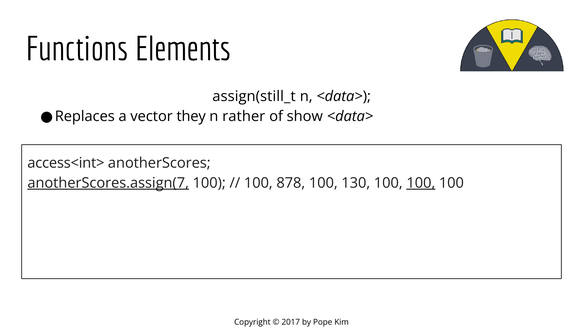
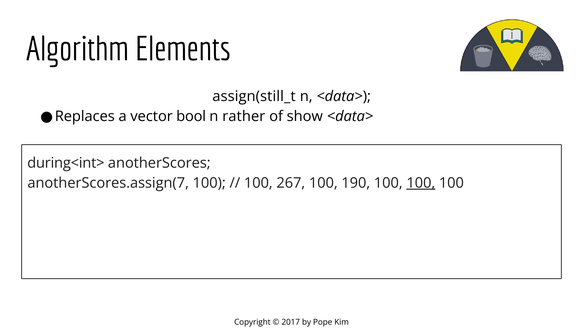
Functions: Functions -> Algorithm (77, 49)
they: they -> bool (191, 116)
access<int>: access<int> -> during<int> (66, 163)
anotherScores.assign(7 underline: present -> none (108, 183)
878: 878 -> 267 (291, 183)
130: 130 -> 190 (356, 183)
